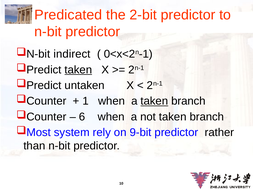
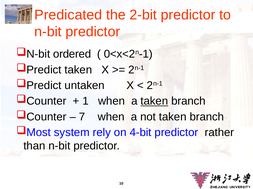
indirect: indirect -> ordered (72, 54)
taken underline: present -> none (78, 70)
6: 6 -> 7 (82, 117)
9-bit: 9-bit -> 4-bit (141, 133)
